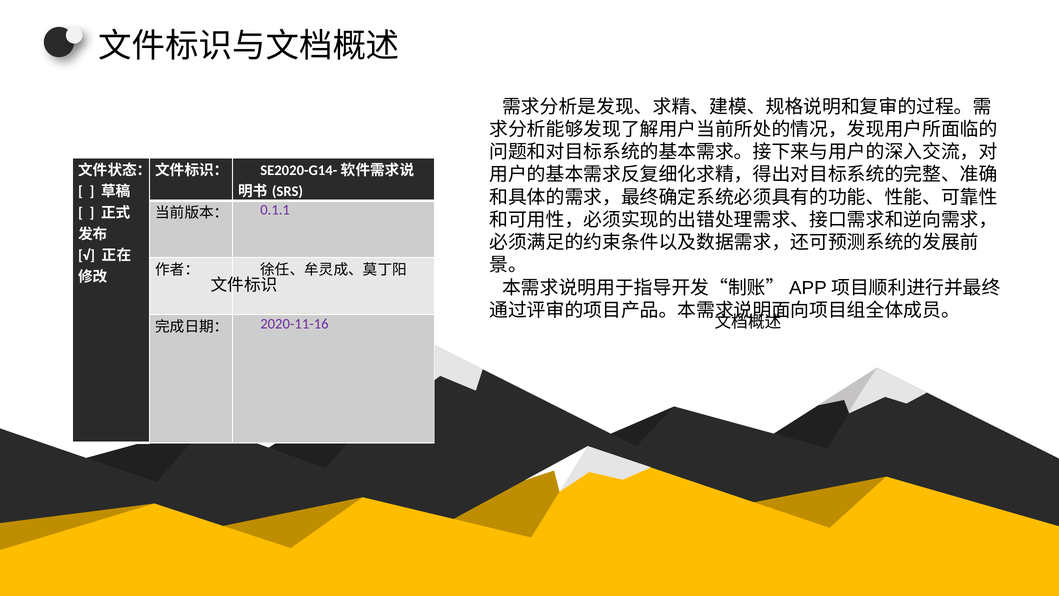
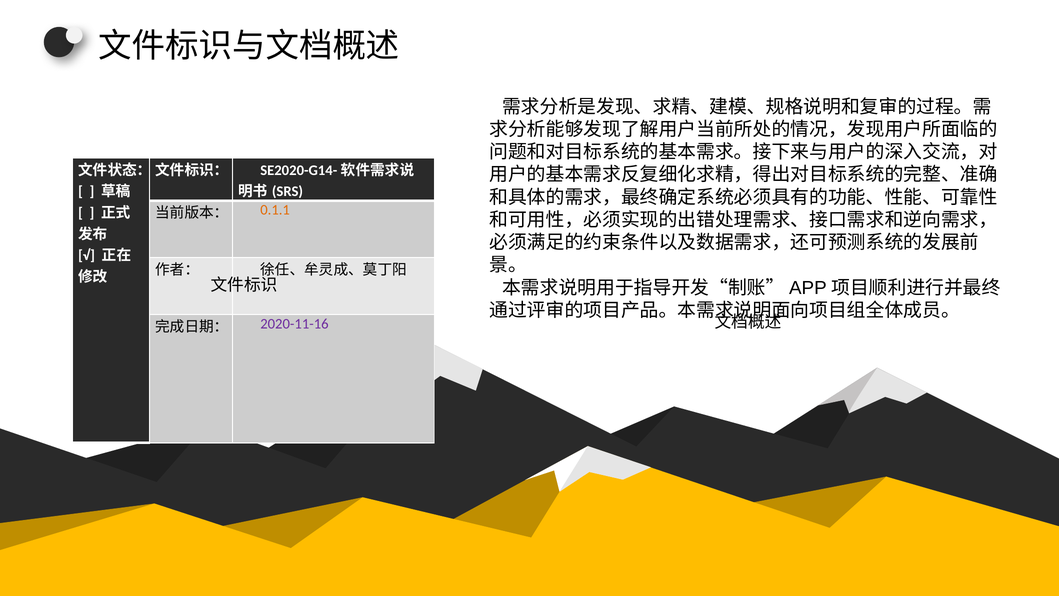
0.1.1 colour: purple -> orange (275, 210)
